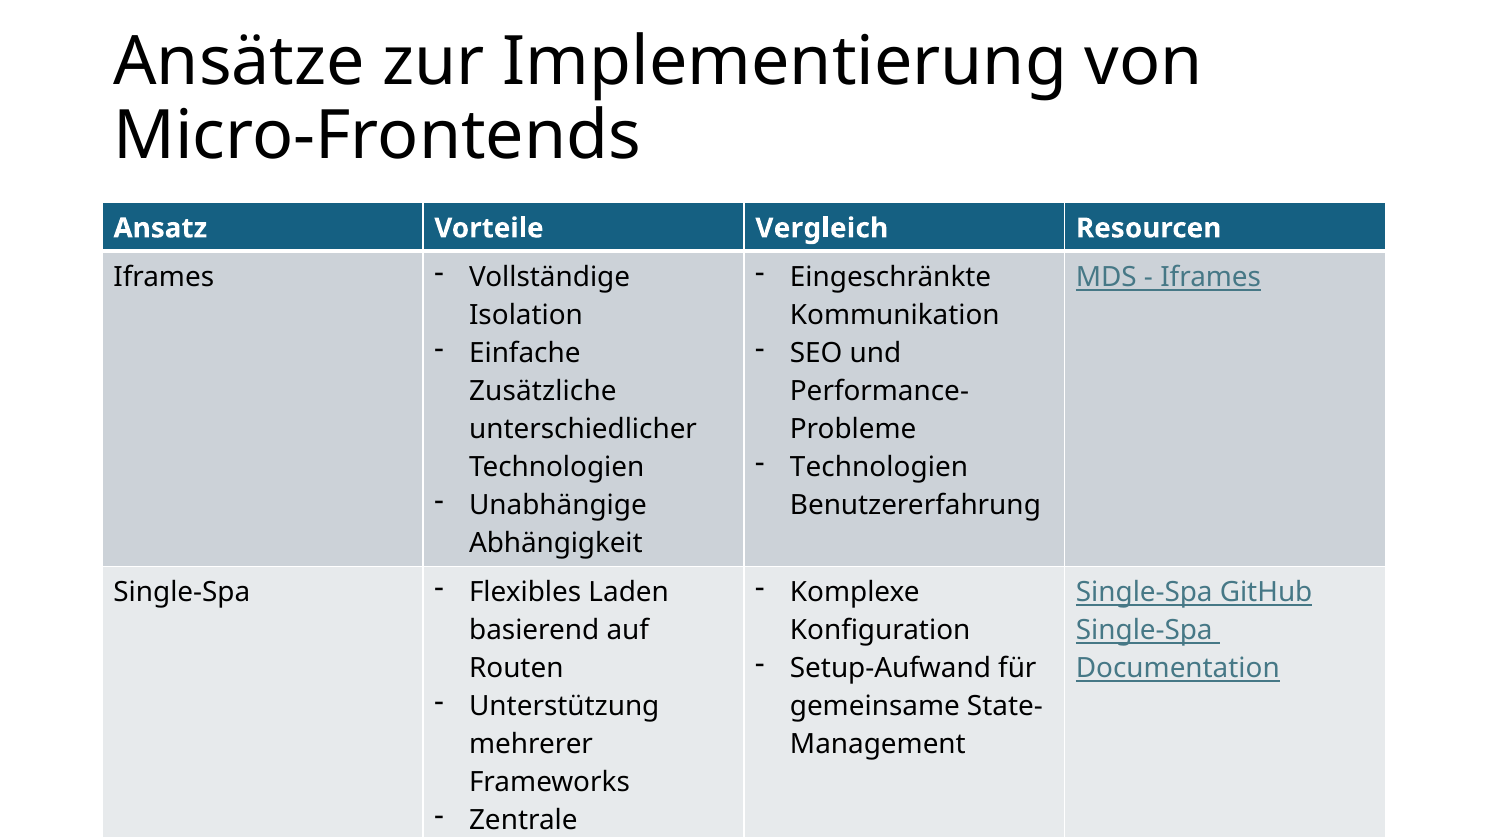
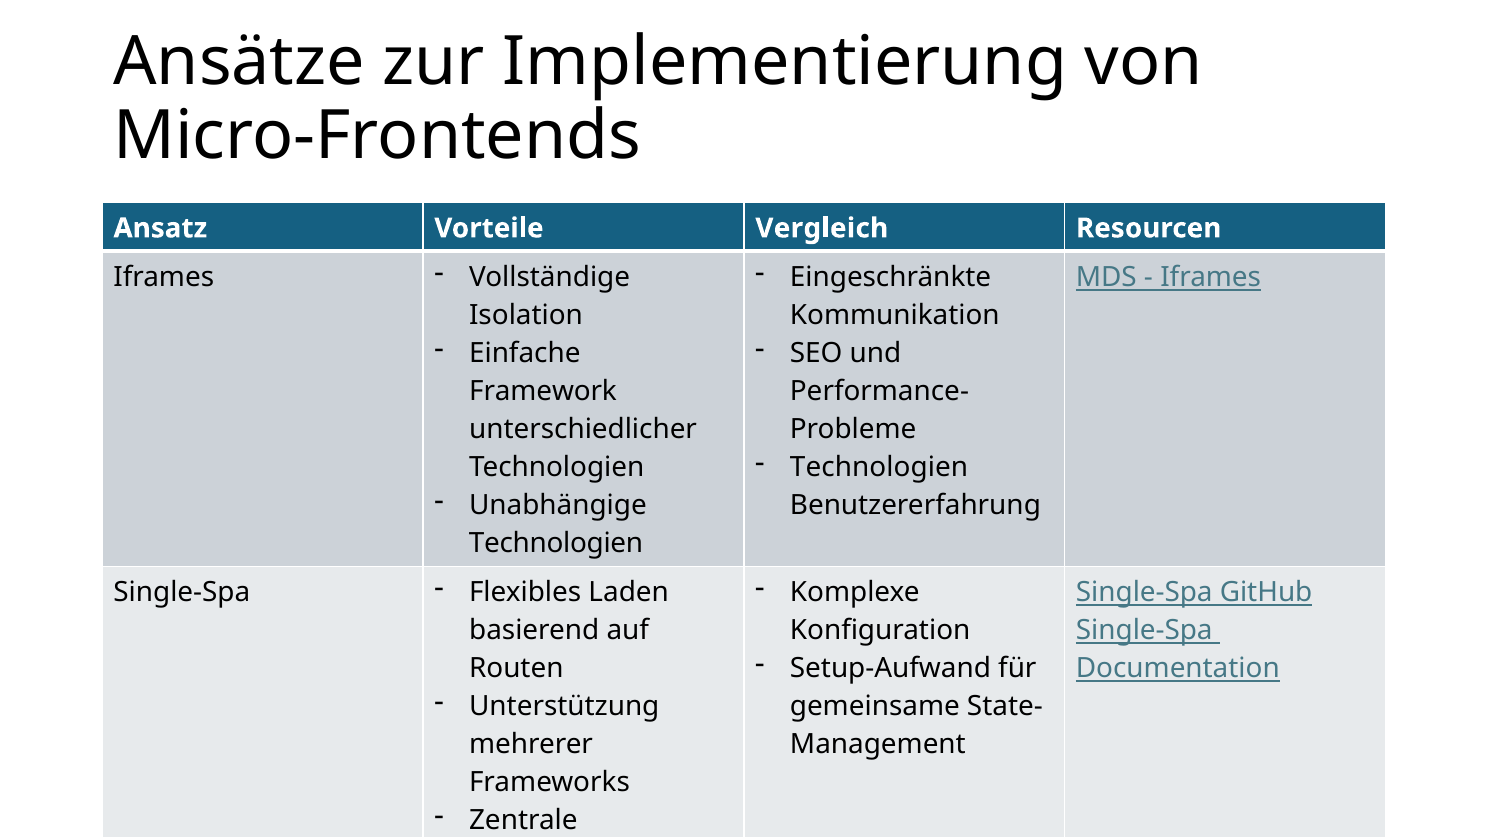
Zusätzliche: Zusätzliche -> Framework (543, 391)
Abhängigkeit: Abhängigkeit -> Technologien (556, 543)
